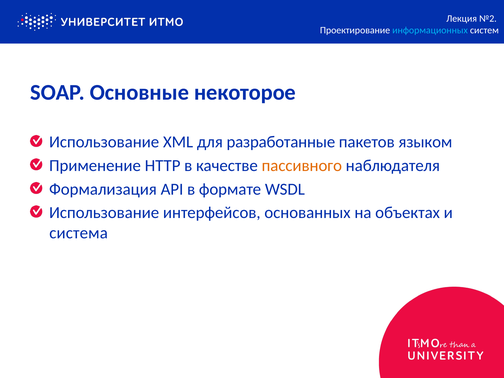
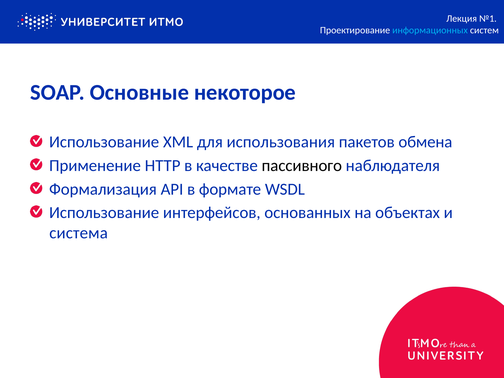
№2: №2 -> №1 (488, 18)
разработанные: разработанные -> использования (281, 142)
языком: языком -> обмена (425, 142)
пассивного colour: orange -> black (302, 166)
